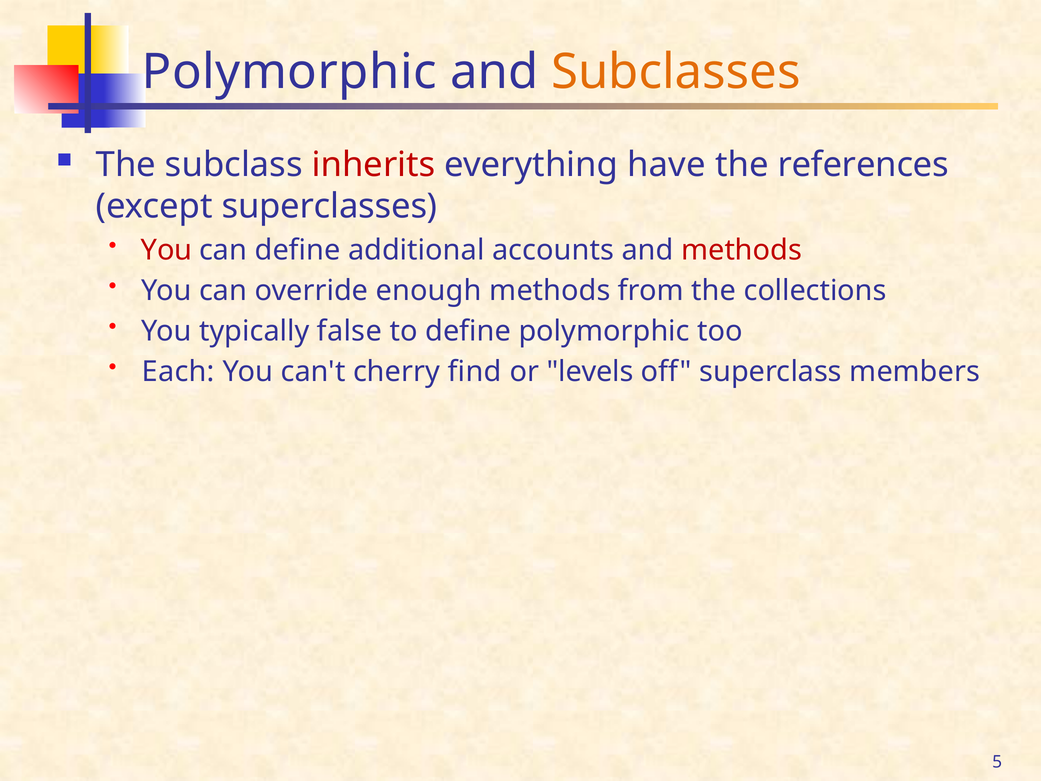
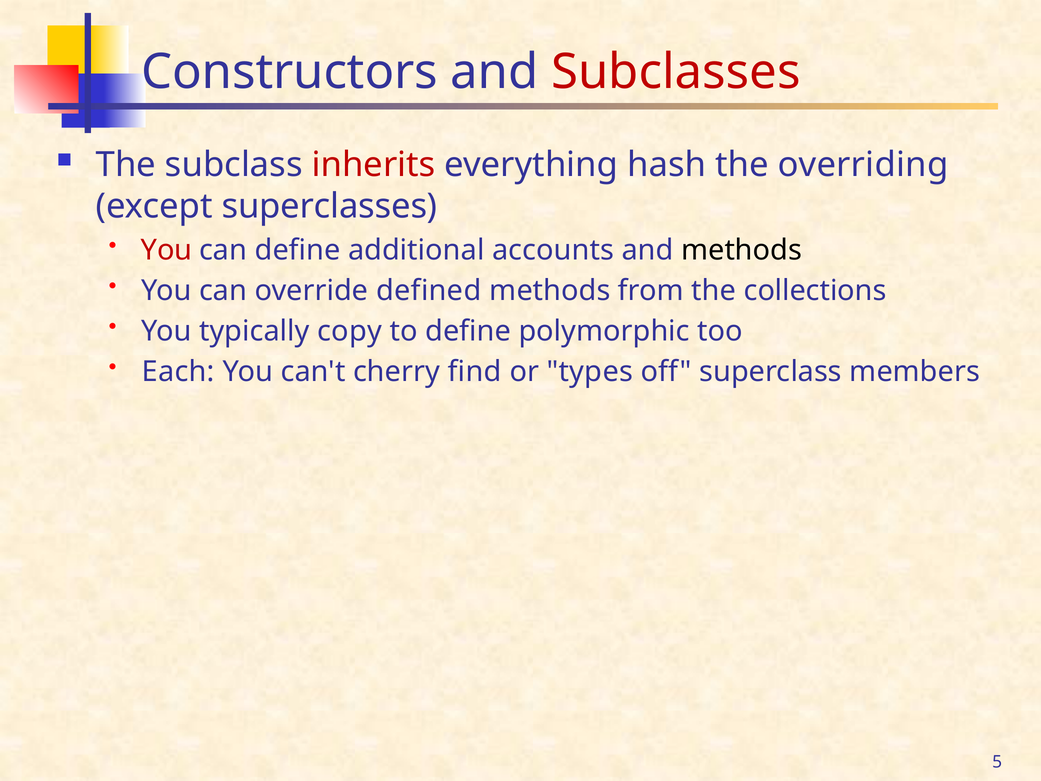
Polymorphic: Polymorphic -> Constructors (290, 72)
Subclasses colour: orange -> red (676, 72)
have: have -> hash (667, 165)
references: references -> overriding (863, 165)
methods colour: red -> black (742, 250)
enough: enough -> defined (429, 290)
false: false -> copy (349, 331)
levels: levels -> types (590, 371)
